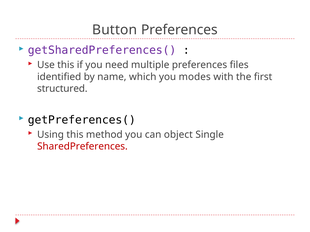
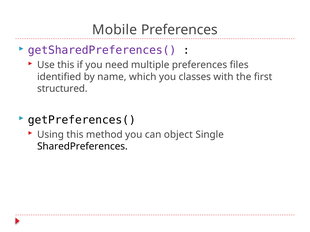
Button: Button -> Mobile (115, 30)
modes: modes -> classes (195, 77)
SharedPreferences colour: red -> black (82, 147)
